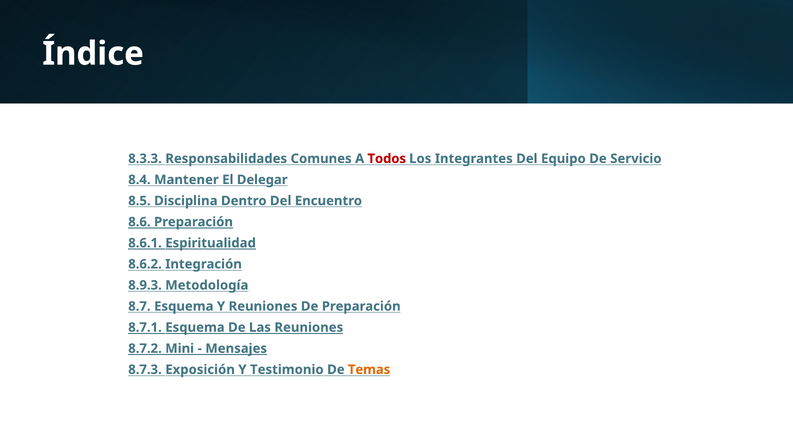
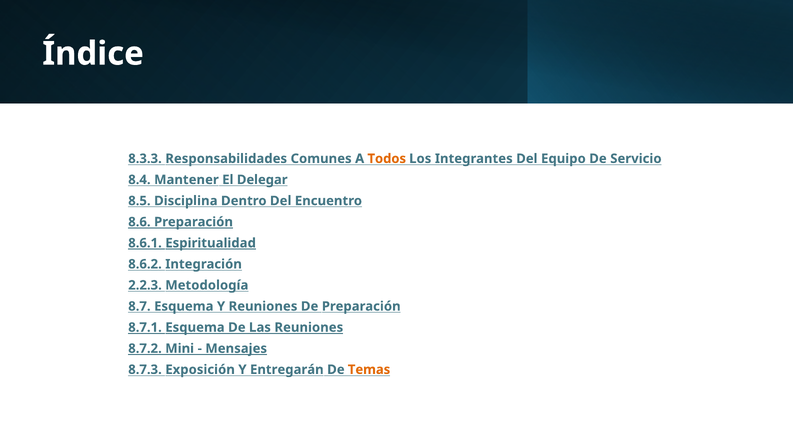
Todos colour: red -> orange (387, 159)
8.9.3: 8.9.3 -> 2.2.3 (145, 285)
Testimonio: Testimonio -> Entregarán (287, 370)
